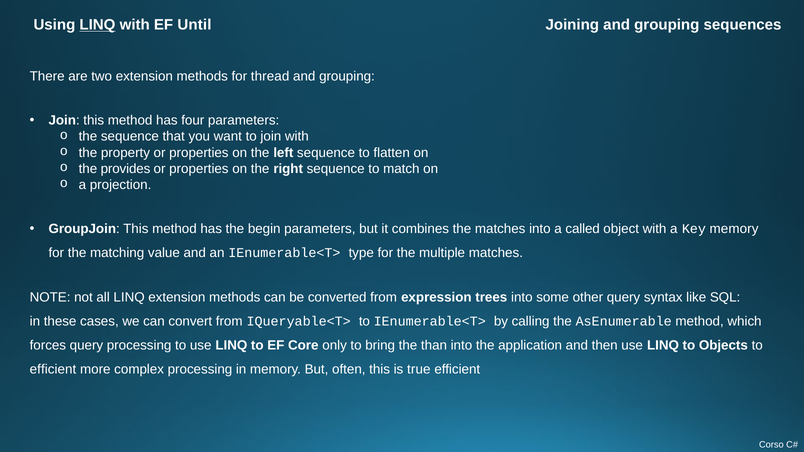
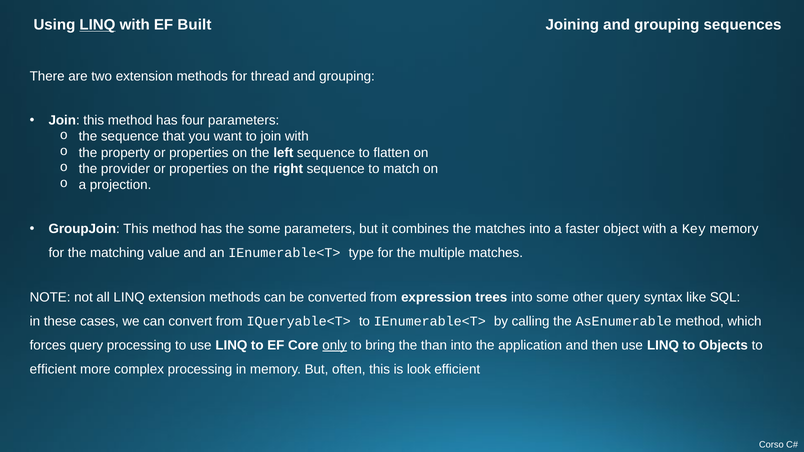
Until: Until -> Built (194, 25)
provides: provides -> provider (125, 169)
the begin: begin -> some (264, 229)
called: called -> faster (582, 229)
only underline: none -> present (335, 346)
true: true -> look (419, 370)
